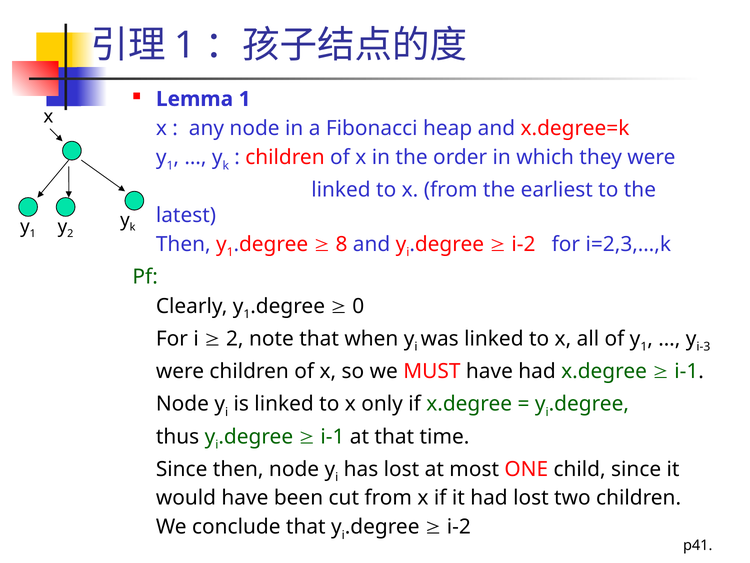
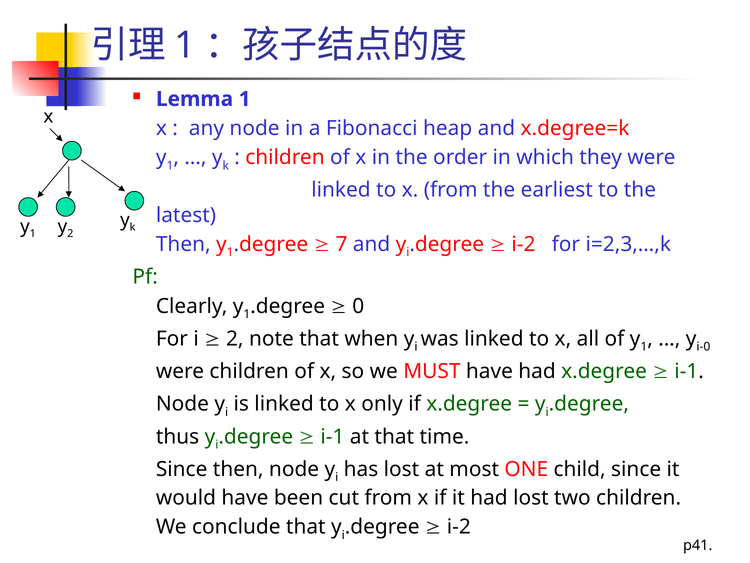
8: 8 -> 7 (342, 244)
i-3: i-3 -> i-0 (703, 347)
